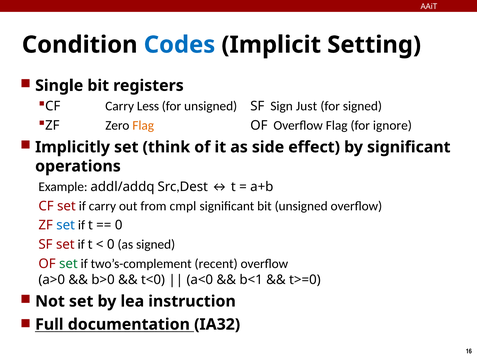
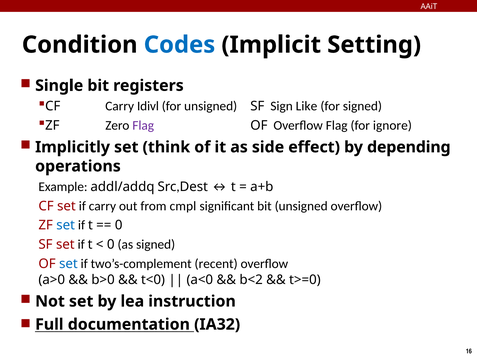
Less: Less -> Idivl (148, 106)
Just: Just -> Like (307, 106)
Flag colour: orange -> purple (143, 125)
by significant: significant -> depending (409, 147)
set colour: green -> blue (68, 264)
b<1: b<1 -> b<2 (251, 279)
